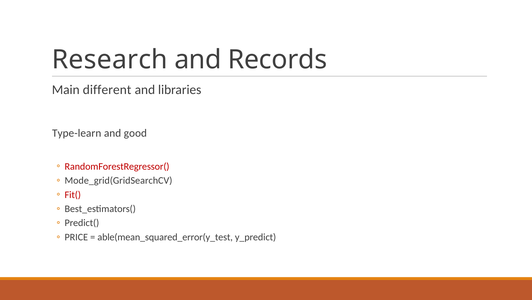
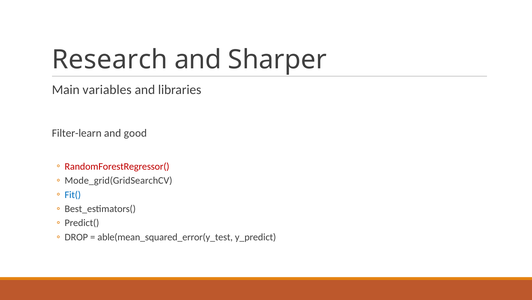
Records: Records -> Sharper (277, 60)
different: different -> variables (107, 90)
Type-learn: Type-learn -> Filter-learn (77, 133)
Fit( colour: red -> blue (73, 194)
PRICE: PRICE -> DROP (76, 237)
